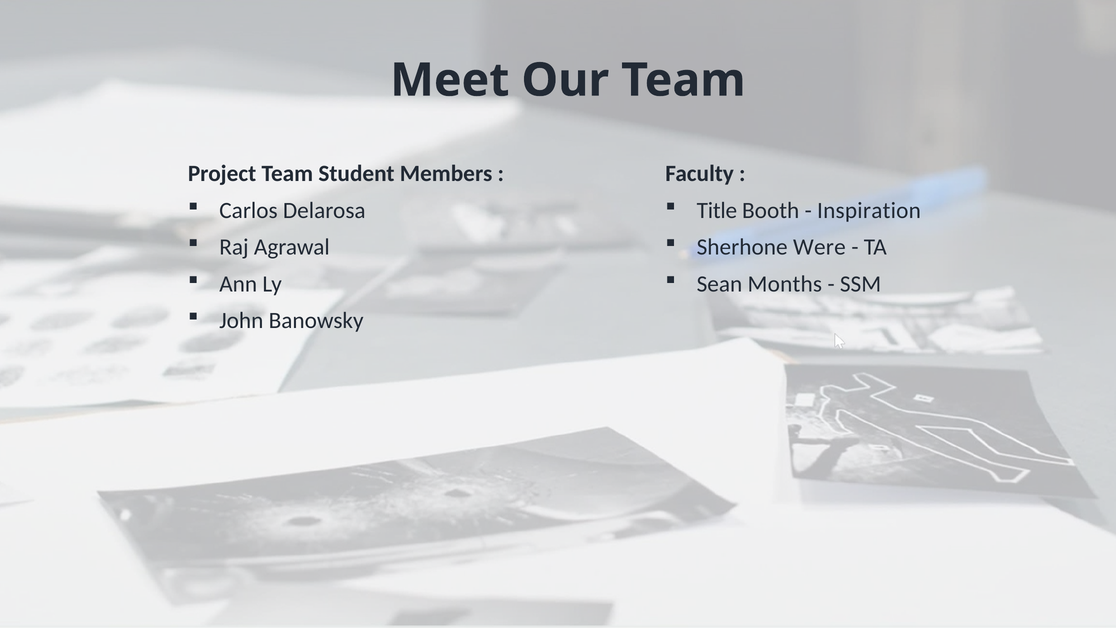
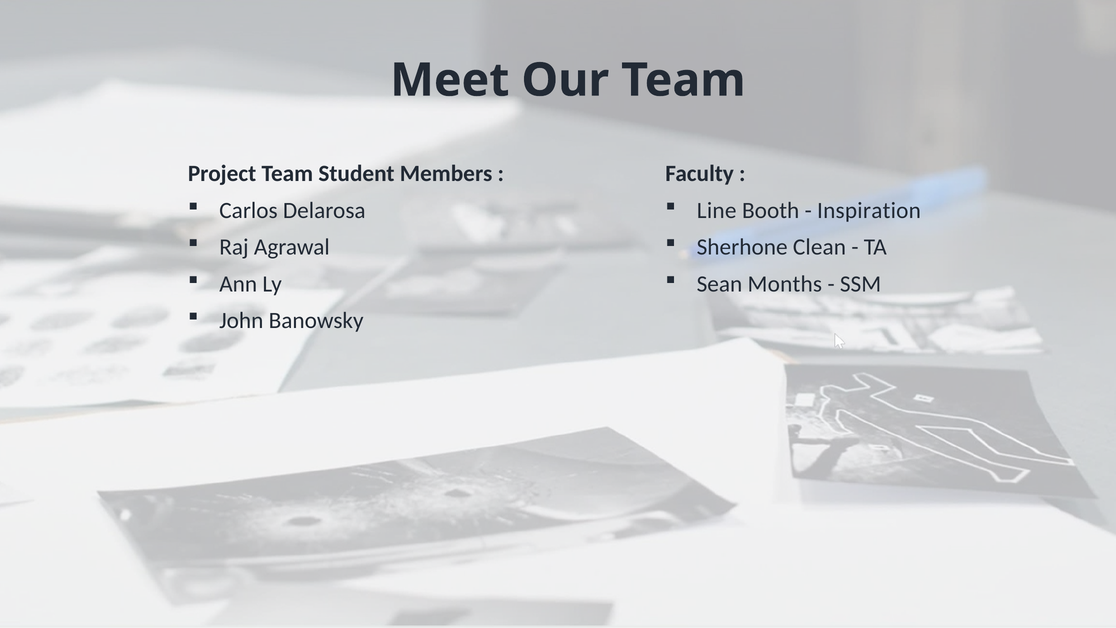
Title: Title -> Line (717, 210)
Were: Were -> Clean (819, 247)
